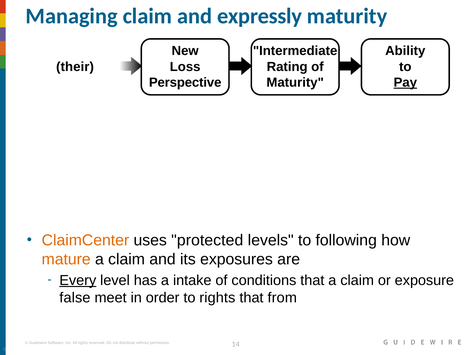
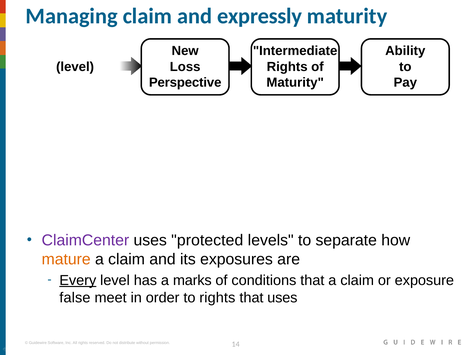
their: their -> level (75, 67)
Rating: Rating -> Rights (287, 67)
Pay underline: present -> none (405, 82)
ClaimCenter colour: orange -> purple (85, 240)
following: following -> separate (346, 240)
intake: intake -> marks (192, 280)
that from: from -> uses (282, 297)
